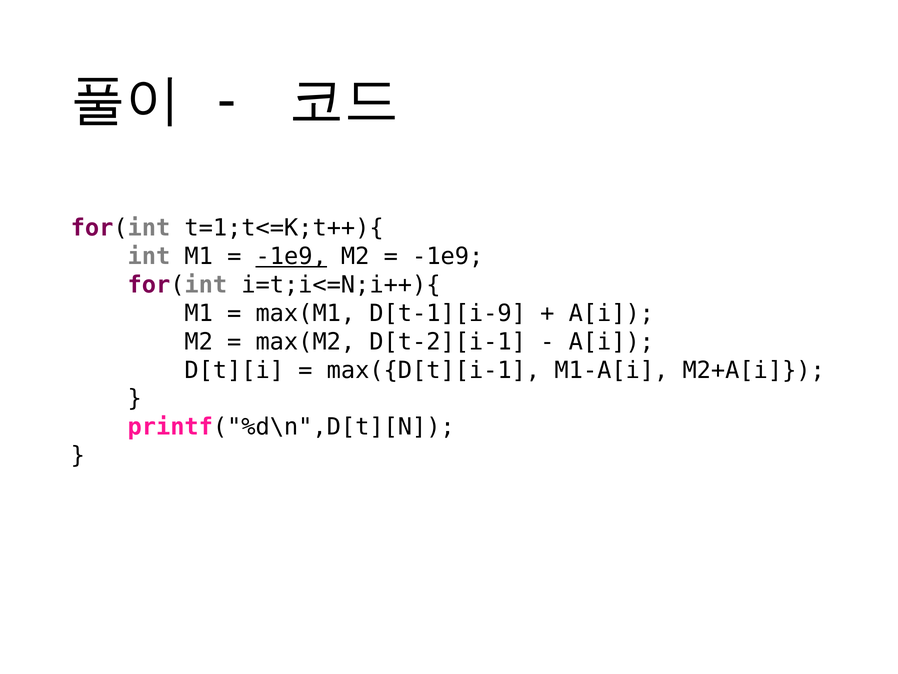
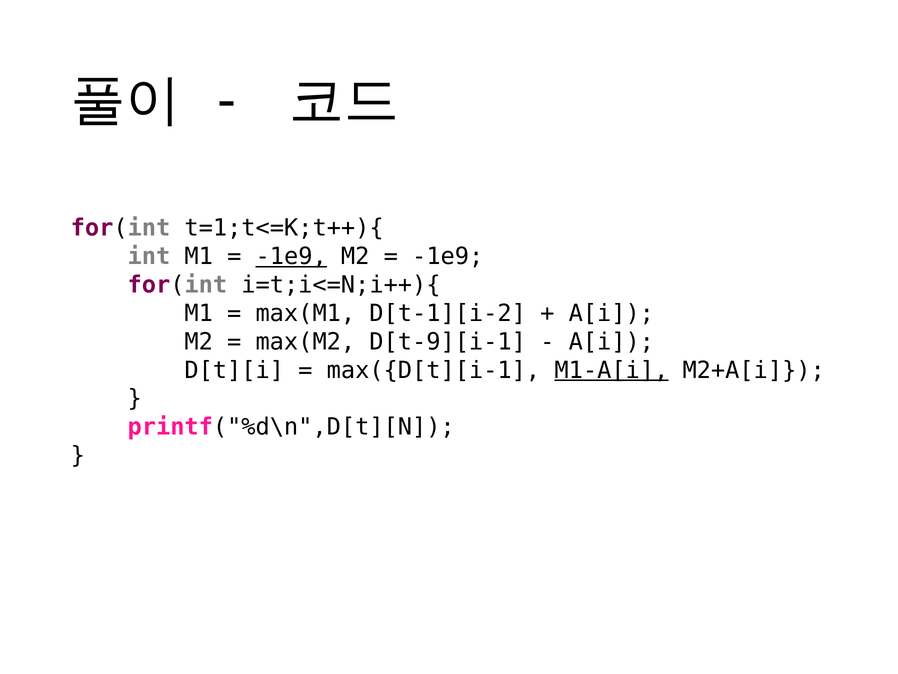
D[t-1][i-9: D[t-1][i-9 -> D[t-1][i-2 (448, 313)
D[t-2][i-1: D[t-2][i-1 -> D[t-9][i-1 (448, 342)
M1-A[i underline: none -> present (611, 370)
